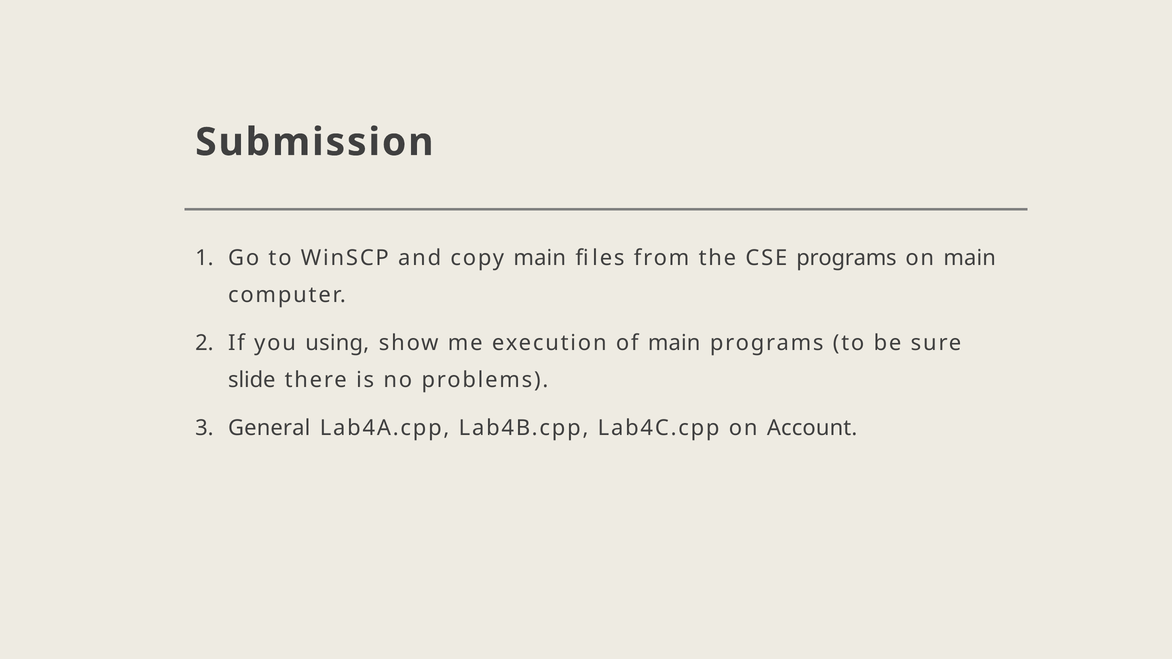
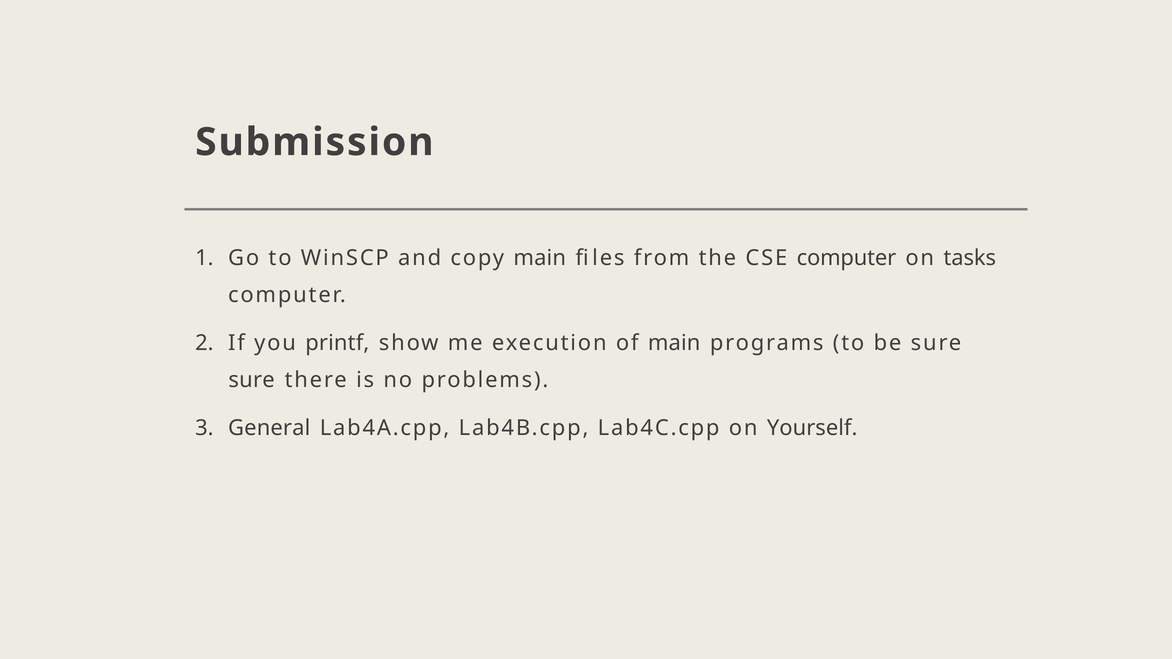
CSE programs: programs -> computer (846, 258)
on main: main -> tasks (970, 258)
using: using -> printf (337, 343)
slide: slide -> sure (252, 380)
Account: Account -> Yourself (812, 428)
